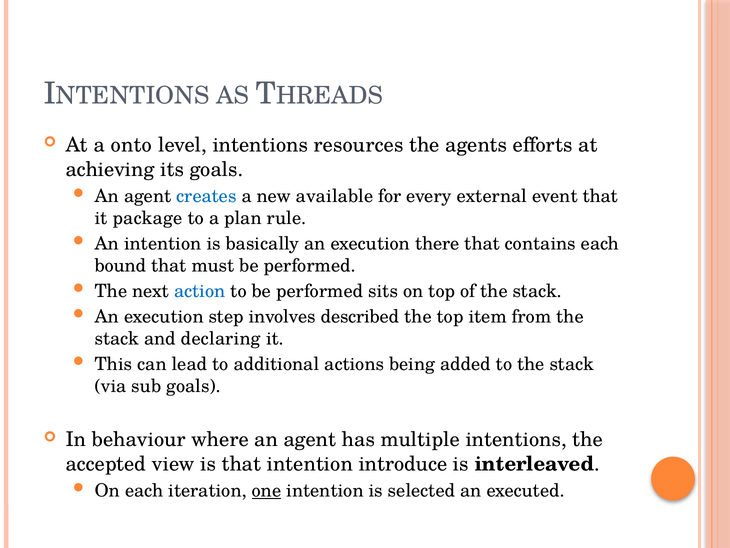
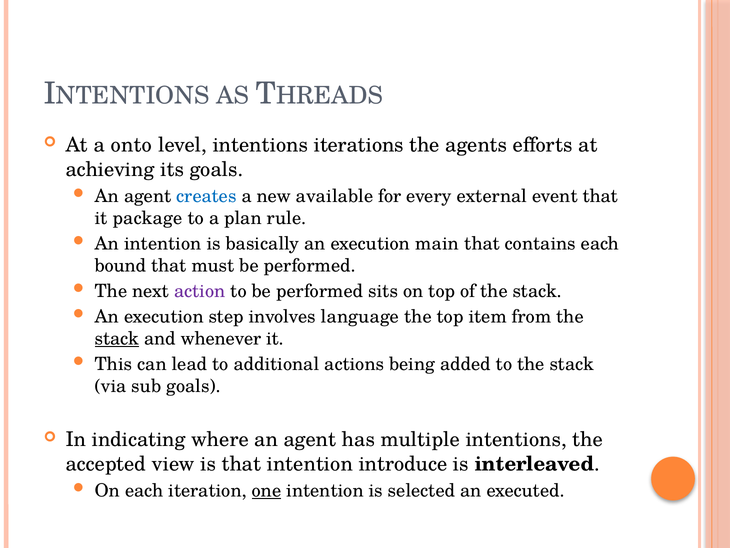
resources: resources -> iterations (359, 145)
there: there -> main (437, 243)
action colour: blue -> purple (200, 291)
described: described -> language (360, 316)
stack underline: none -> present (117, 338)
declaring: declaring -> whenever (221, 338)
behaviour: behaviour -> indicating (139, 439)
